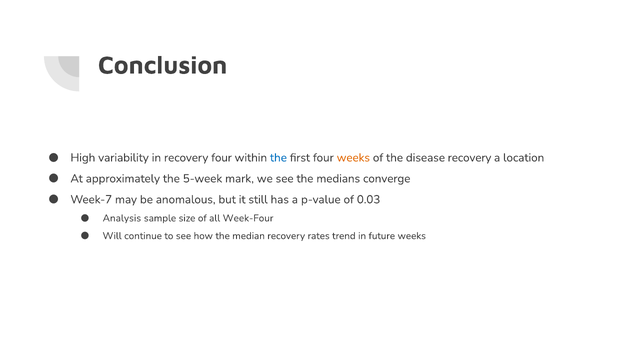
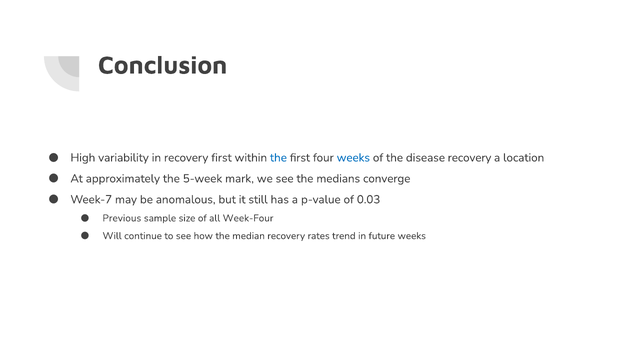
recovery four: four -> first (221, 157)
weeks colour: orange -> blue (353, 157)
Analysis: Analysis -> Previous (122, 218)
